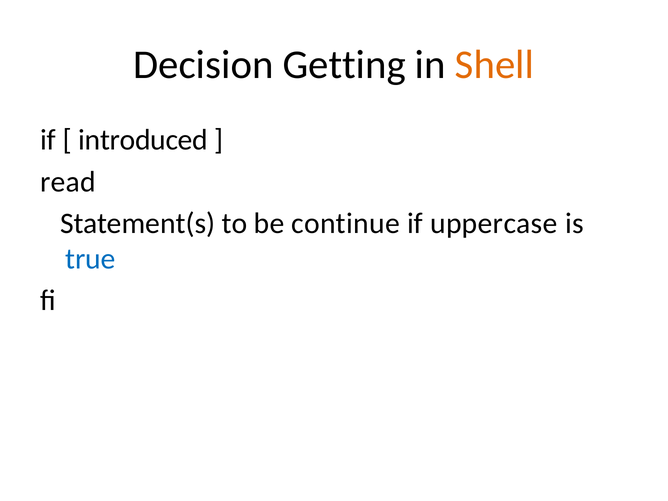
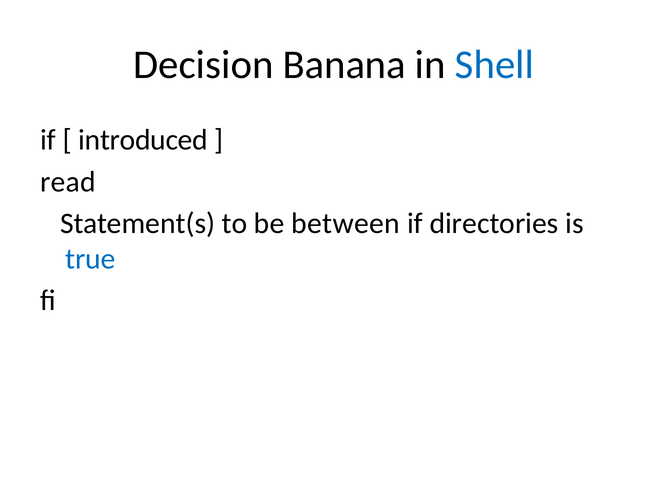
Getting: Getting -> Banana (344, 65)
Shell colour: orange -> blue (495, 65)
continue: continue -> between (346, 223)
uppercase: uppercase -> directories (494, 223)
